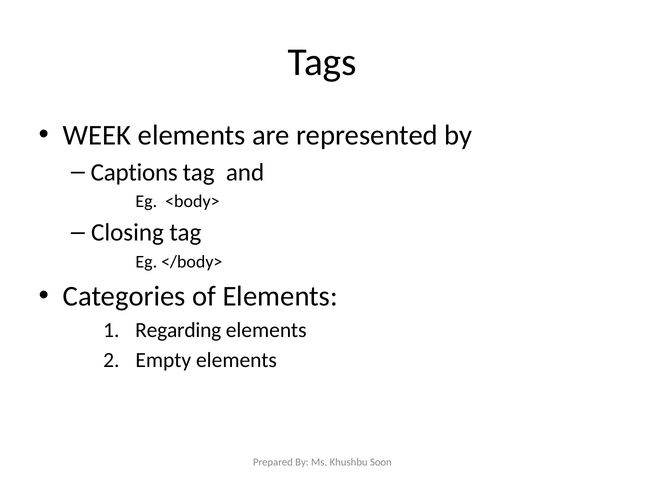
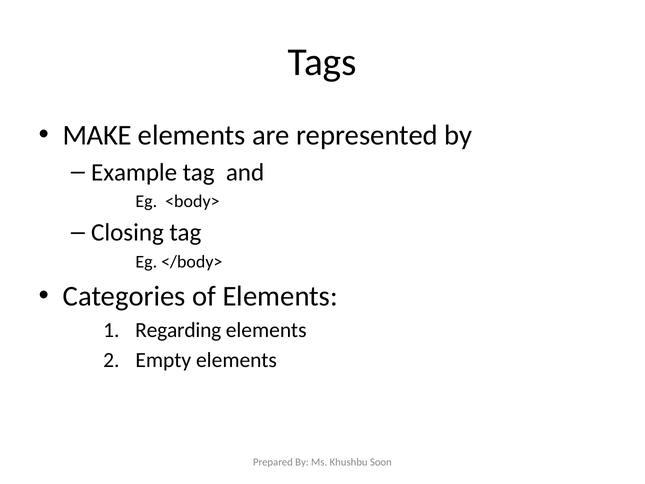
WEEK: WEEK -> MAKE (97, 135)
Captions: Captions -> Example (134, 172)
